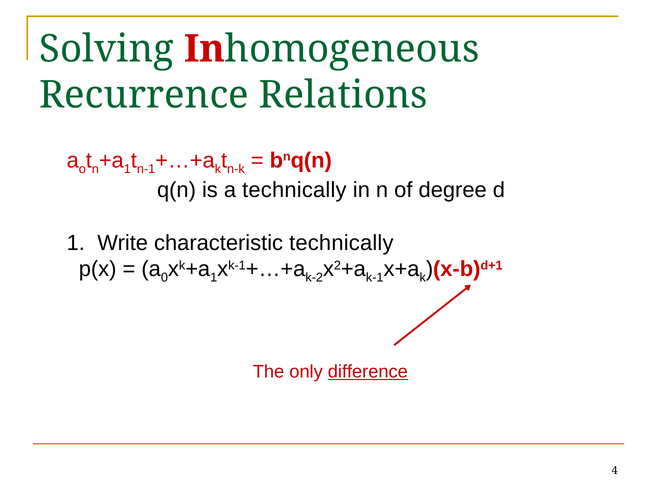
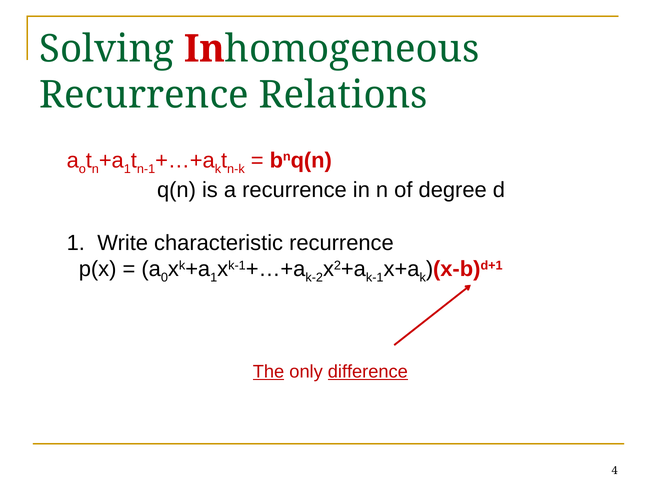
a technically: technically -> recurrence (294, 190)
characteristic technically: technically -> recurrence (341, 243)
The underline: none -> present (269, 371)
